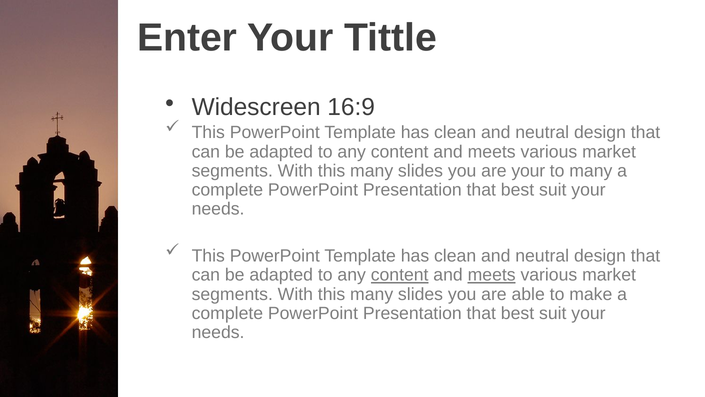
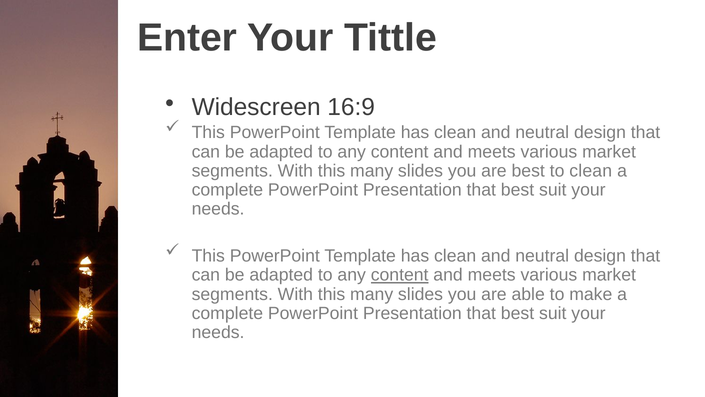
are your: your -> best (528, 171)
to many: many -> clean (591, 171)
meets underline: present -> none (492, 275)
